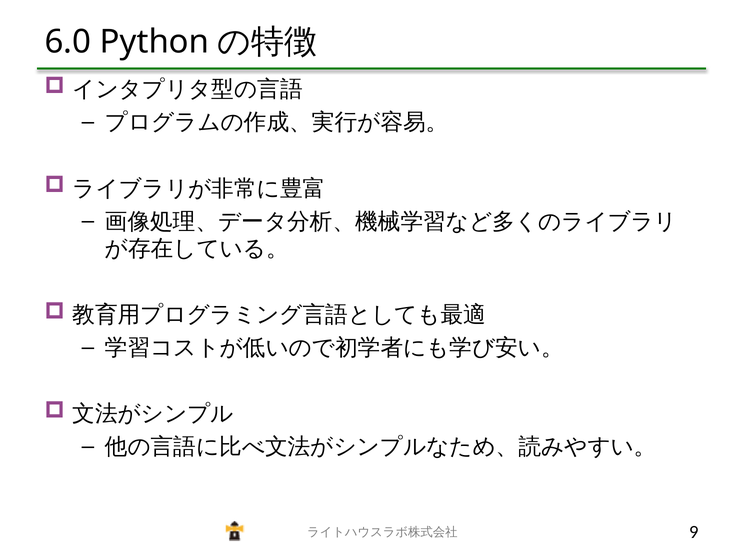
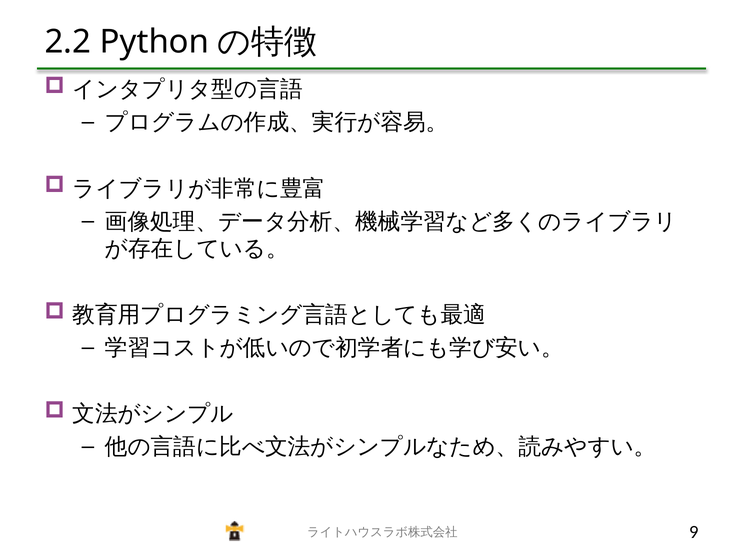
6.0: 6.0 -> 2.2 (68, 42)
